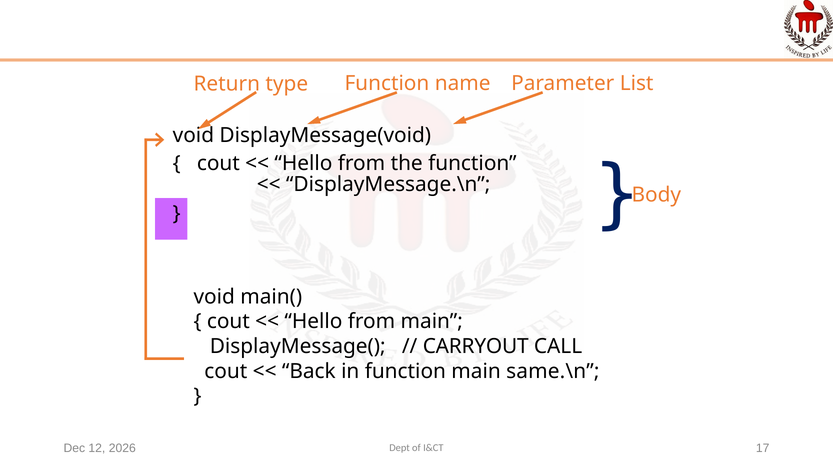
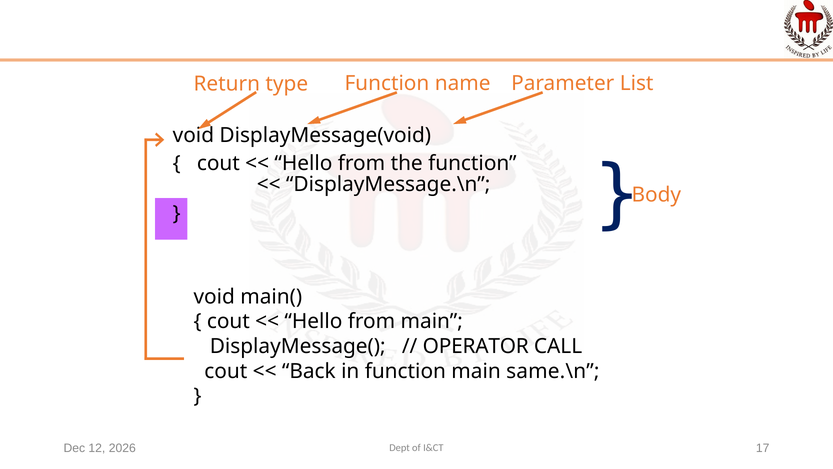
CARRYOUT: CARRYOUT -> OPERATOR (476, 346)
